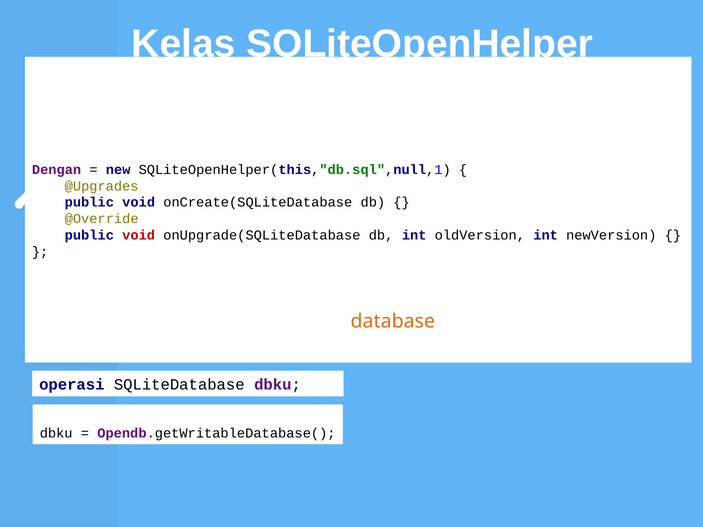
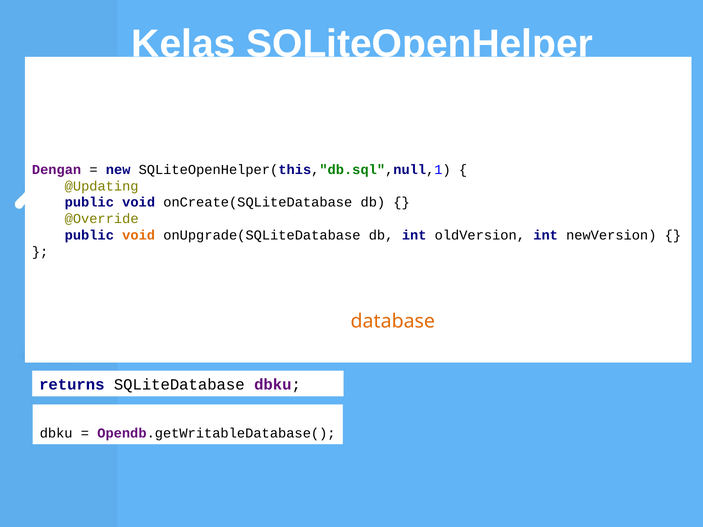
@Upgrades: @Upgrades -> @Updating (102, 186)
void colour: red -> orange (139, 235)
operasi: operasi -> returns (72, 385)
